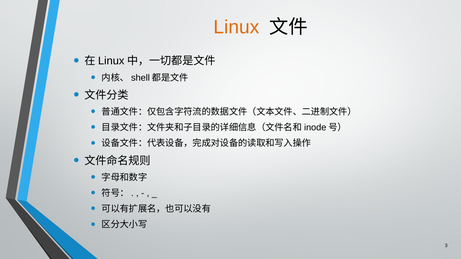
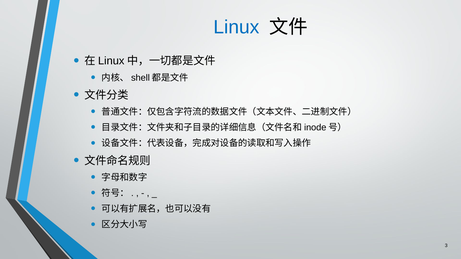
Linux colour: orange -> blue (236, 27)
